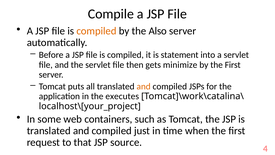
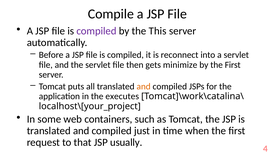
compiled colour: orange -> purple (96, 31)
Also: Also -> This (158, 31)
statement: statement -> reconnect (180, 55)
source: source -> usually (126, 142)
